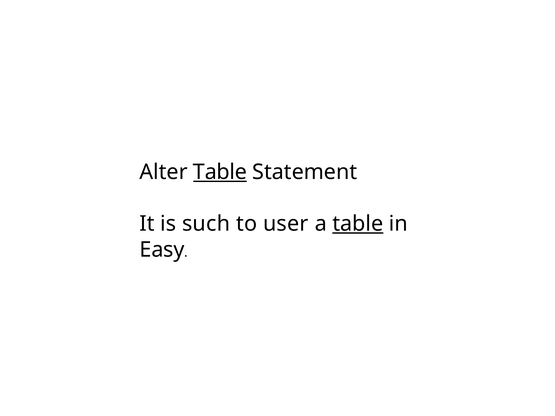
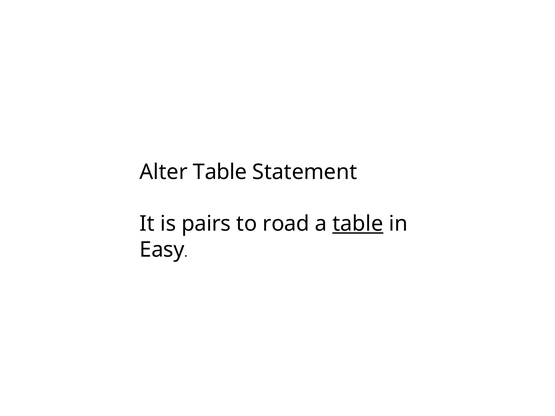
Table underline: present -> none (220, 172)
such: such -> pairs (206, 224)
user: user -> road (286, 224)
